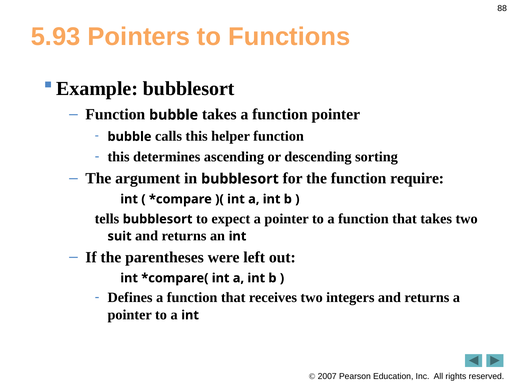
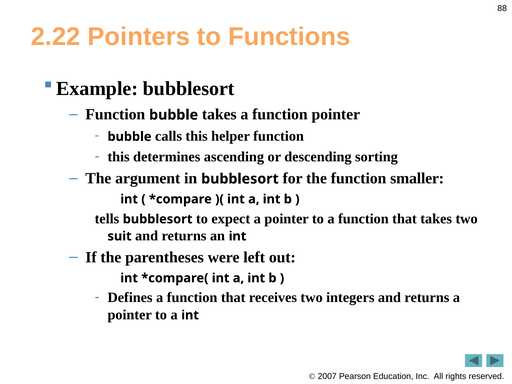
5.93: 5.93 -> 2.22 (56, 37)
require: require -> smaller (417, 178)
